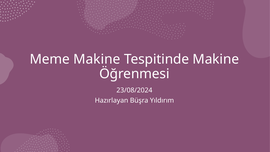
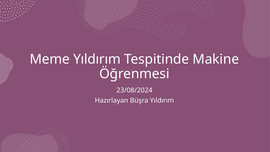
Meme Makine: Makine -> Yıldırım (97, 59)
